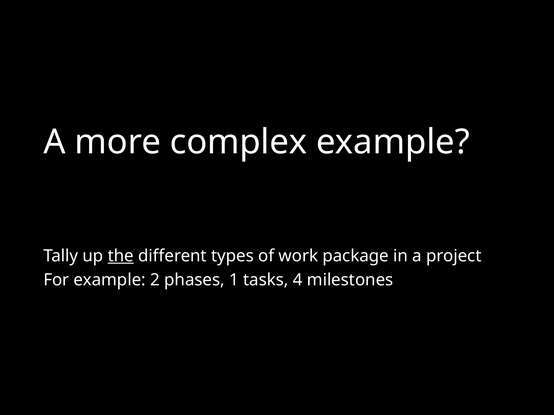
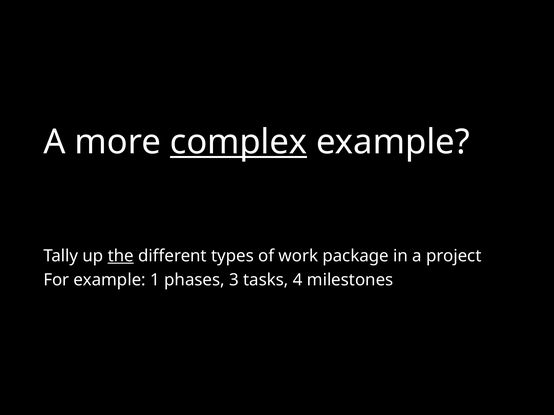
complex underline: none -> present (239, 142)
2: 2 -> 1 (155, 280)
1: 1 -> 3 (234, 280)
